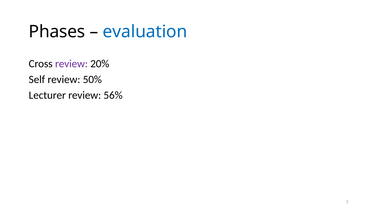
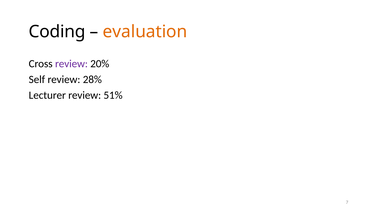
Phases: Phases -> Coding (57, 32)
evaluation colour: blue -> orange (145, 32)
50%: 50% -> 28% (92, 80)
56%: 56% -> 51% (113, 95)
